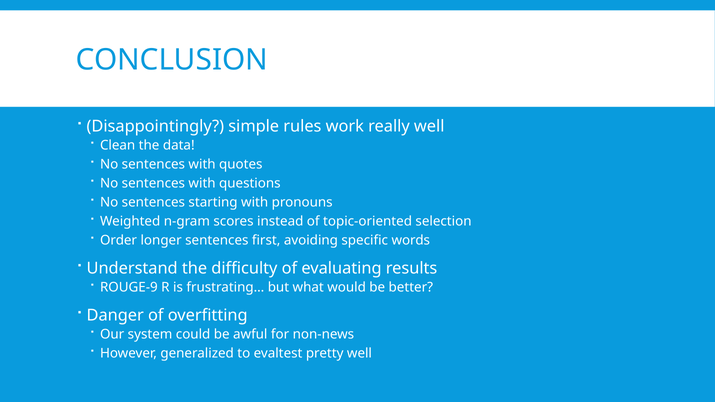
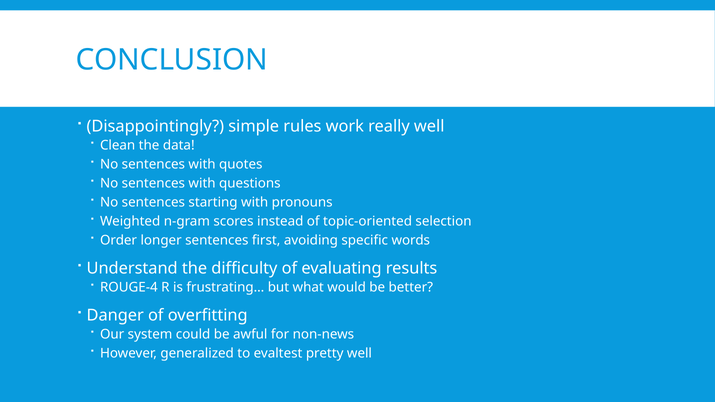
ROUGE-9: ROUGE-9 -> ROUGE-4 (129, 287)
